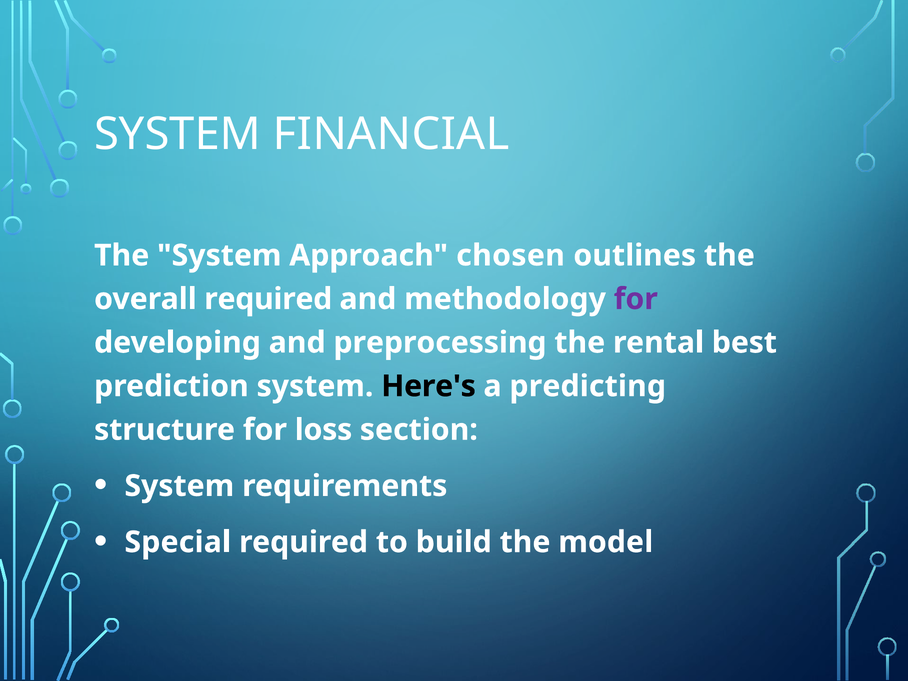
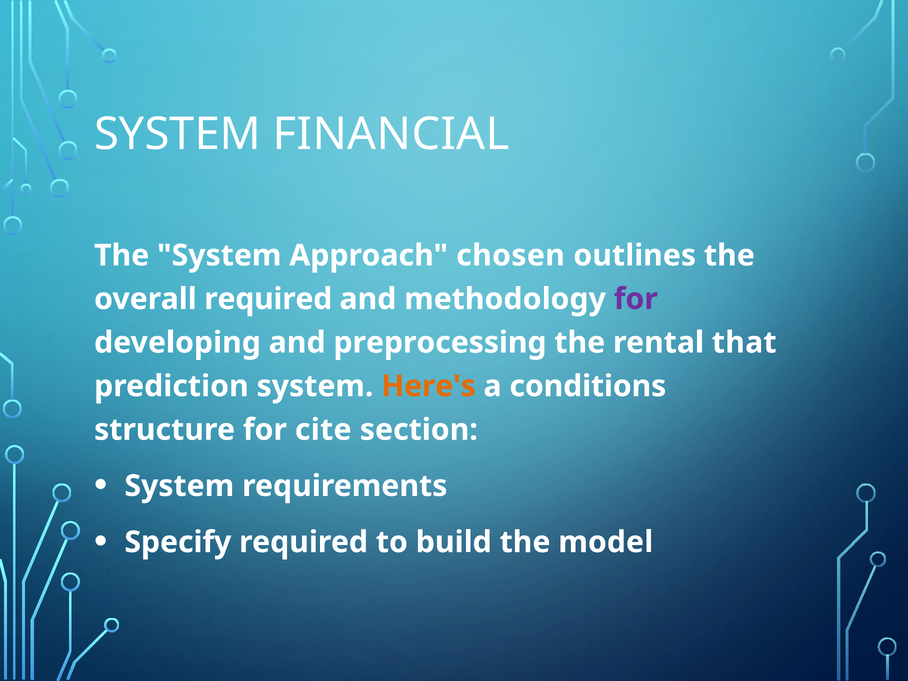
best: best -> that (744, 343)
Here's colour: black -> orange (429, 386)
predicting: predicting -> conditions (588, 386)
loss: loss -> cite (323, 430)
Special: Special -> Specify (178, 542)
